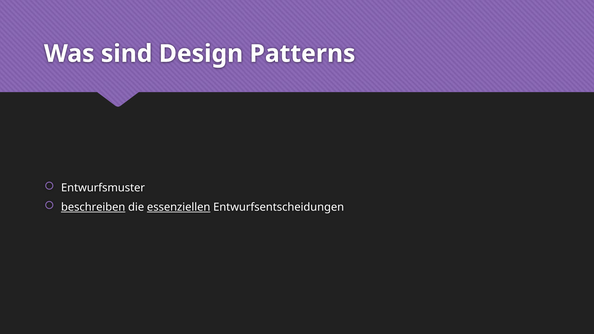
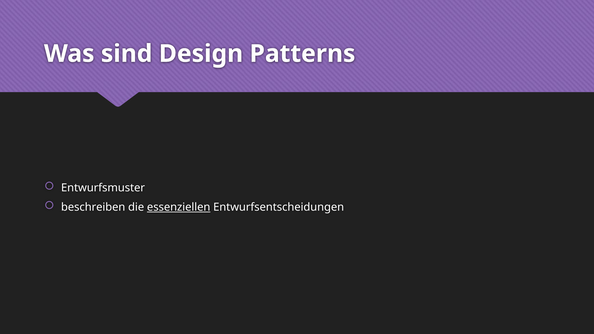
beschreiben underline: present -> none (93, 207)
